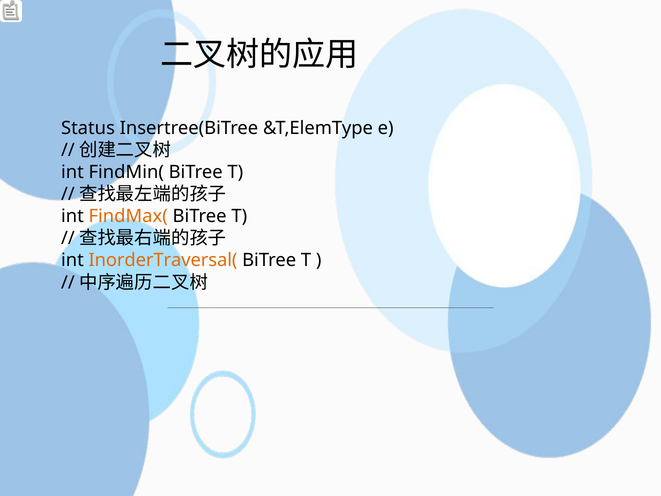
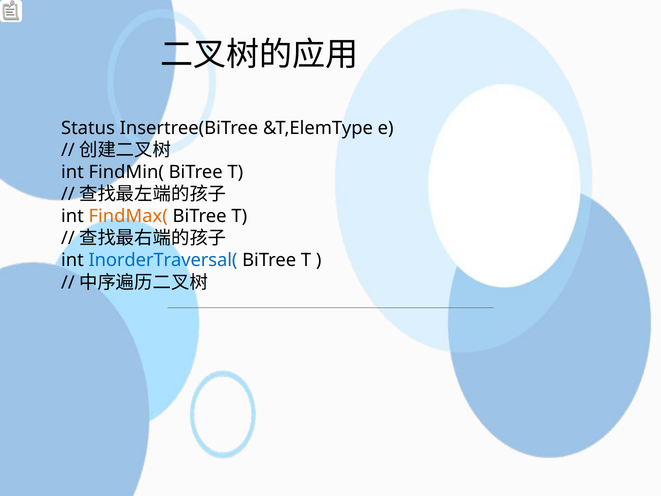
InorderTraversal( colour: orange -> blue (163, 260)
